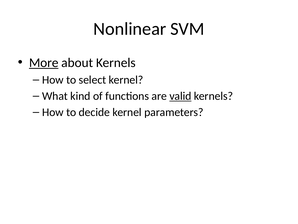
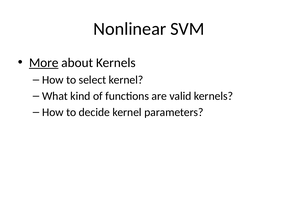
valid underline: present -> none (180, 96)
